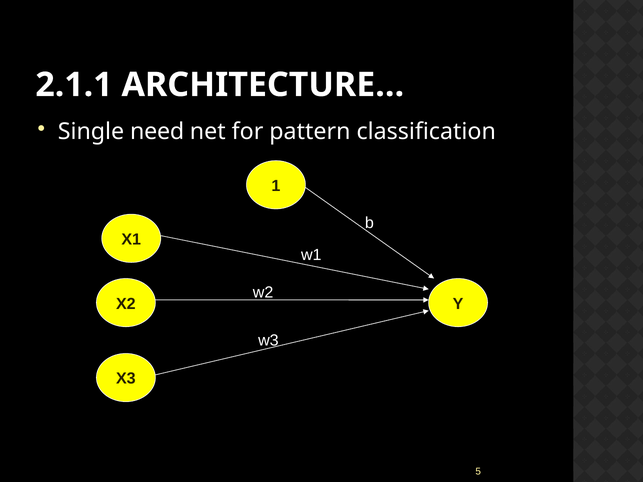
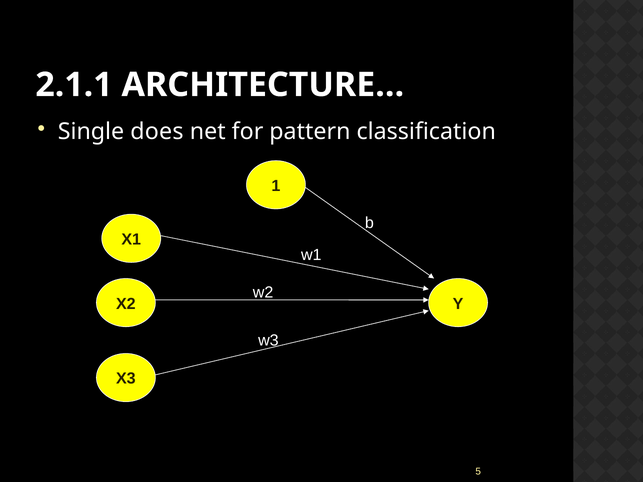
need: need -> does (157, 132)
